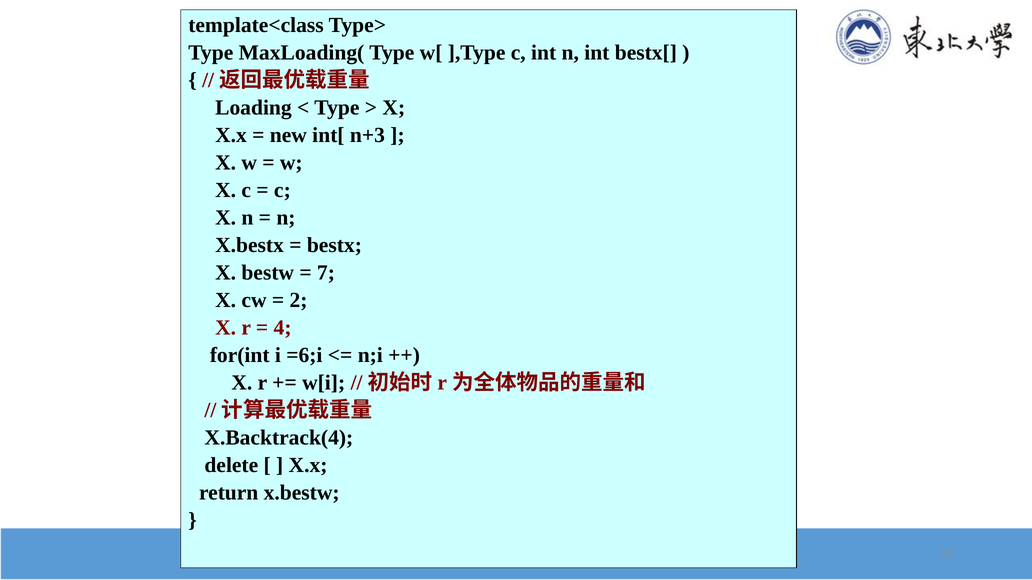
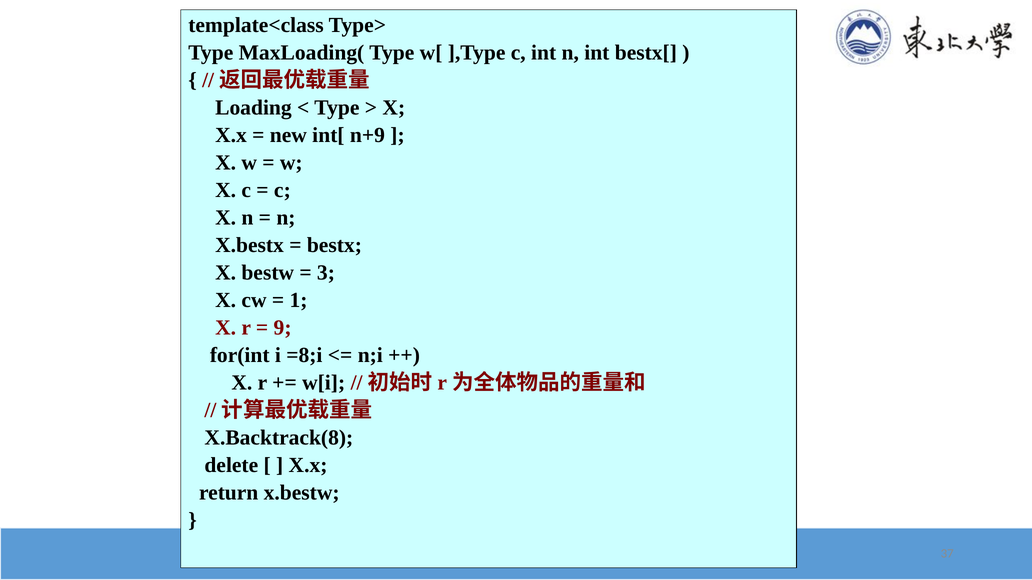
n+3: n+3 -> n+9 (367, 135)
7: 7 -> 3 (326, 273)
2: 2 -> 1 (298, 300)
4: 4 -> 9 (283, 328)
=6;i: =6;i -> =8;i (304, 355)
X.Backtrack(4: X.Backtrack(4 -> X.Backtrack(8 (279, 438)
